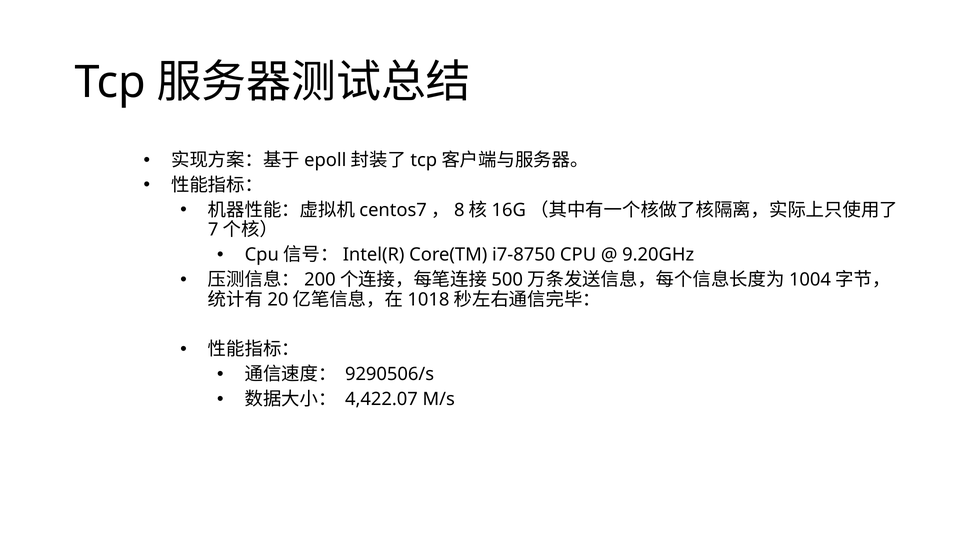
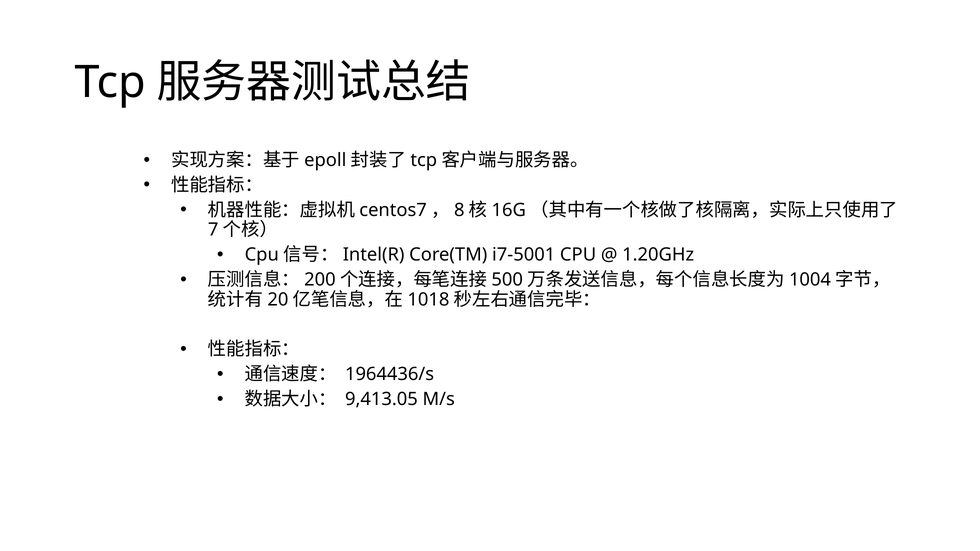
i7-8750: i7-8750 -> i7-5001 (524, 255)
9.20GHz: 9.20GHz -> 1.20GHz (658, 255)
9290506/s: 9290506/s -> 1964436/s (390, 375)
4,422.07: 4,422.07 -> 9,413.05 (381, 399)
